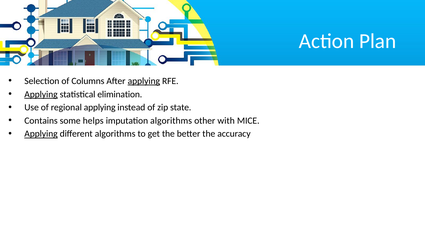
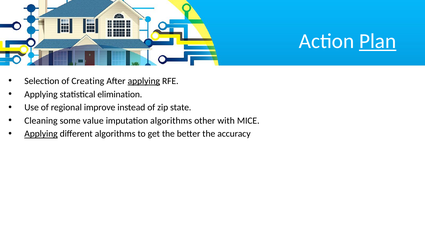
Plan underline: none -> present (378, 41)
Columns: Columns -> Creating (88, 81)
Applying underline: present -> none (41, 94)
regional applying: applying -> improve (100, 107)
Contains: Contains -> Cleaning (41, 121)
helps: helps -> value (93, 121)
